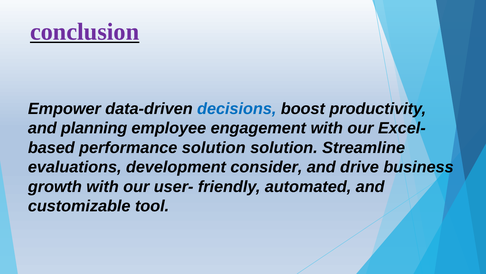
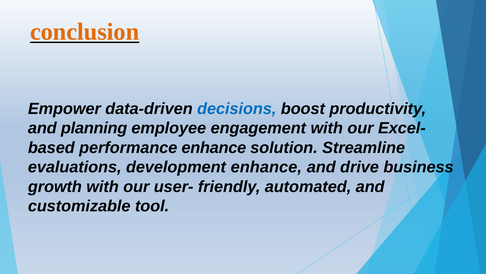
conclusion colour: purple -> orange (85, 32)
performance solution: solution -> enhance (214, 147)
development consider: consider -> enhance (266, 167)
